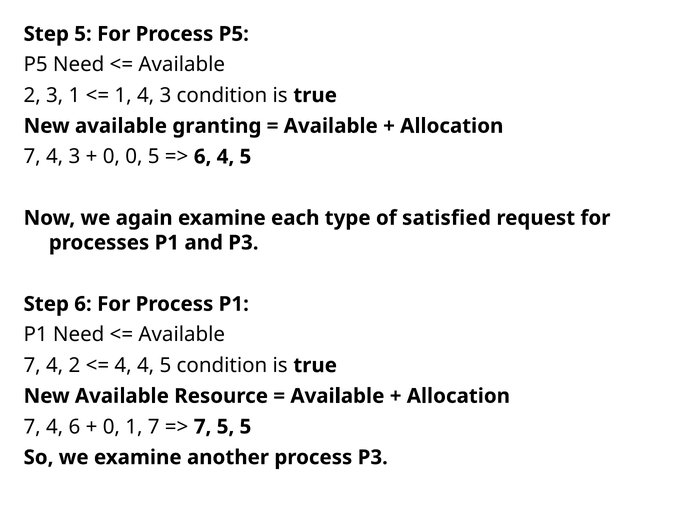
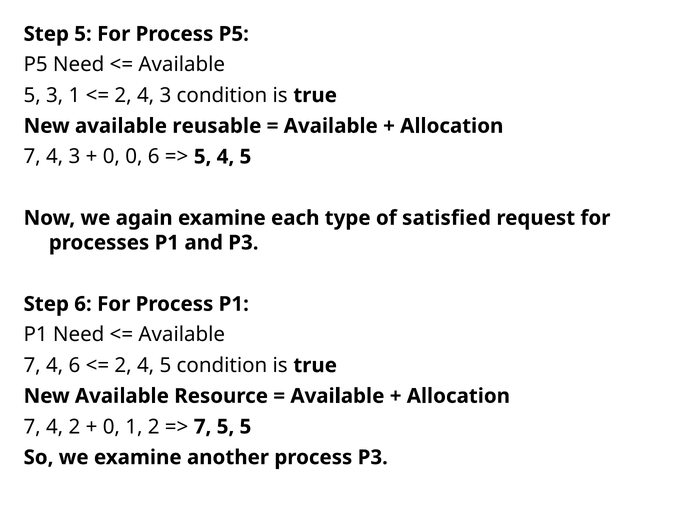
2: 2 -> 5 (32, 95)
1: 1 -> 2 (123, 95)
granting: granting -> reusable (217, 126)
0 5: 5 -> 6 (154, 157)
6: 6 -> 5 (203, 157)
4 2: 2 -> 6 (74, 365)
4: 4 -> 2 (123, 365)
4 6: 6 -> 2 (74, 427)
1 7: 7 -> 2 (154, 427)
